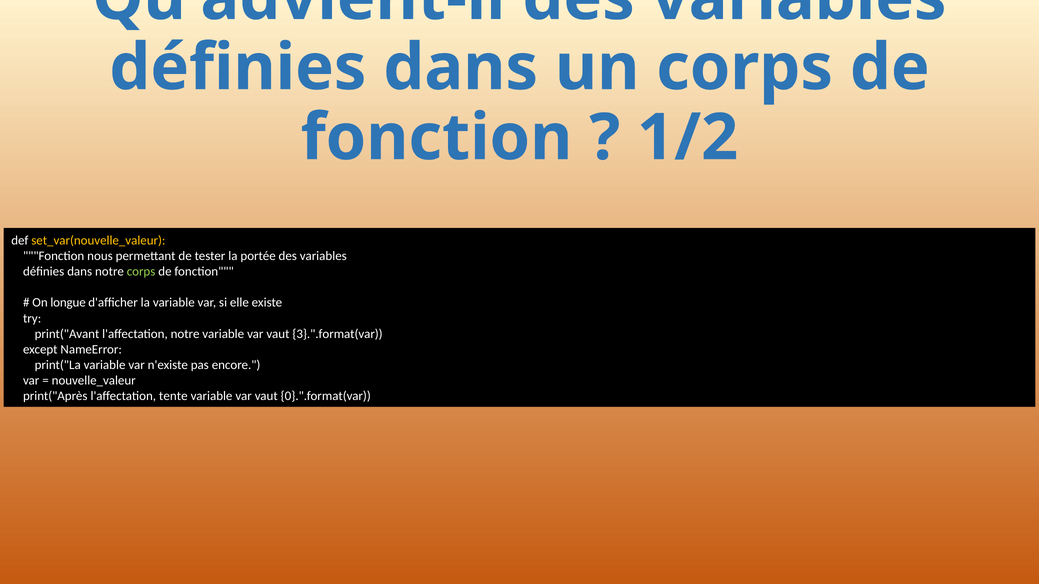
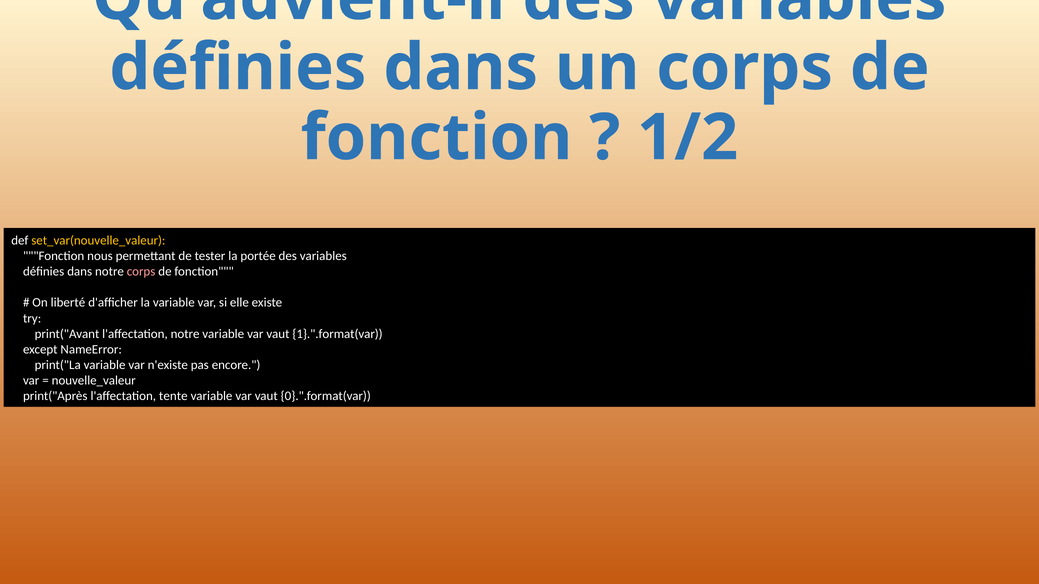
corps colour: light green -> pink (141, 272)
longue: longue -> liberté (68, 303)
3}.".format(var: 3}.".format(var -> 1}.".format(var (338, 334)
